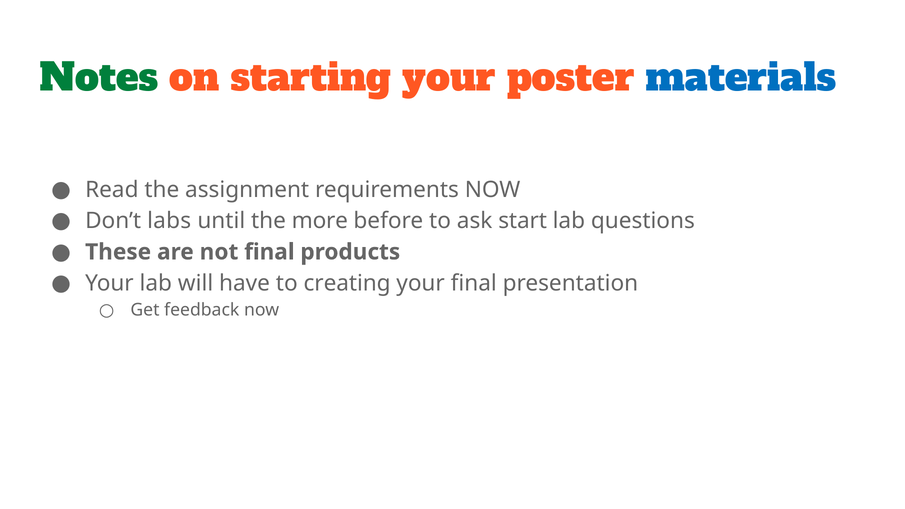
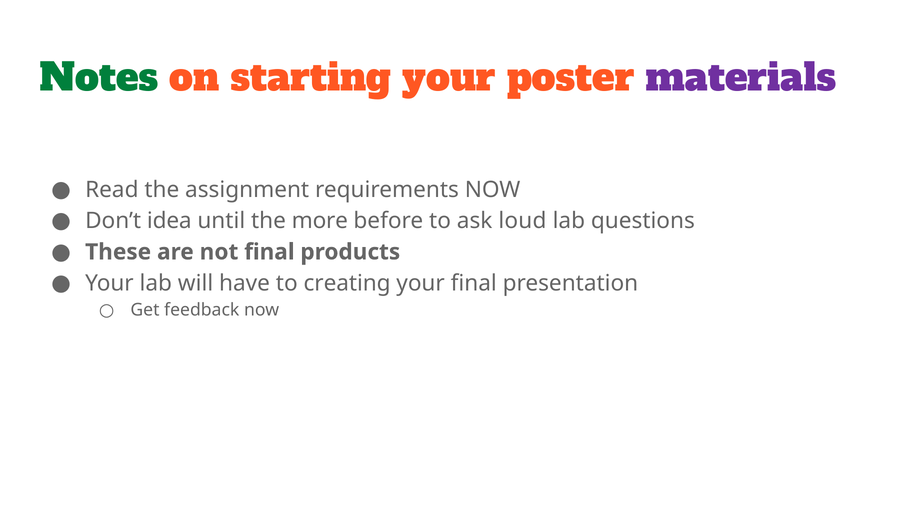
materials colour: blue -> purple (741, 78)
labs: labs -> idea (169, 221)
start: start -> loud (522, 221)
